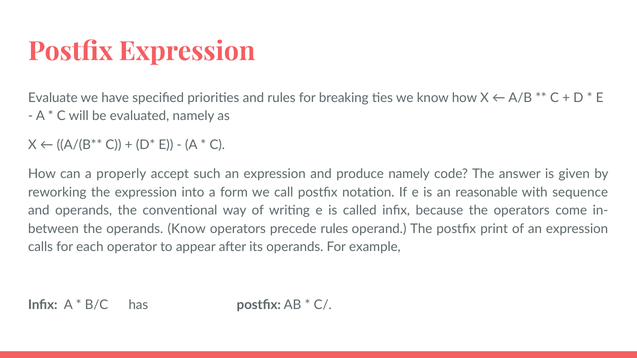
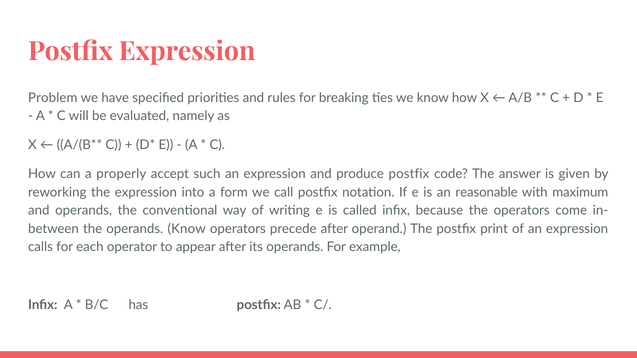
Evaluate: Evaluate -> Problem (53, 98)
produce namely: namely -> postfix (409, 174)
sequence: sequence -> maximum (580, 192)
precede rules: rules -> after (334, 229)
